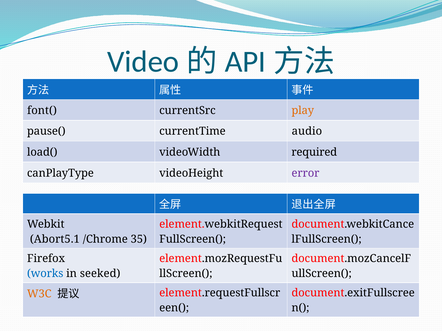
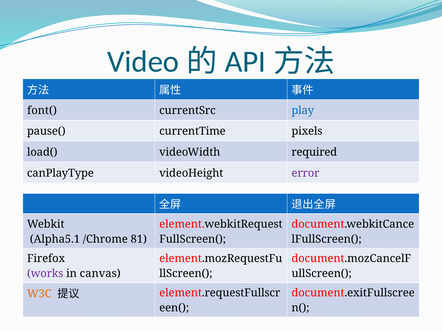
play colour: orange -> blue (303, 111)
audio: audio -> pixels (307, 132)
Abort5.1: Abort5.1 -> Alpha5.1 (55, 239)
35: 35 -> 81 (139, 239)
works colour: blue -> purple (45, 274)
seeked: seeked -> canvas (100, 274)
